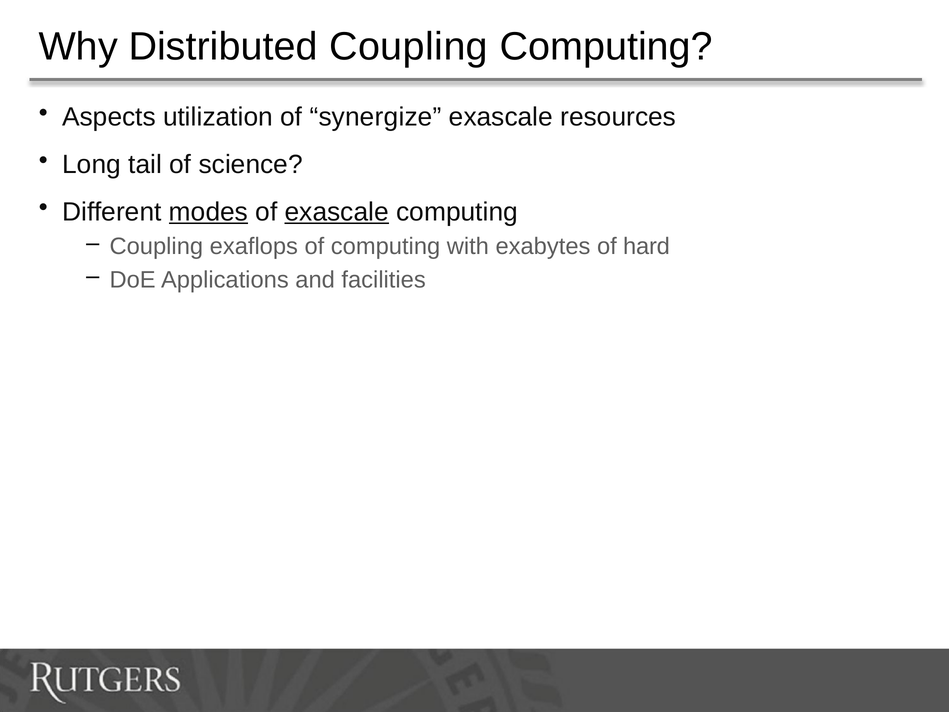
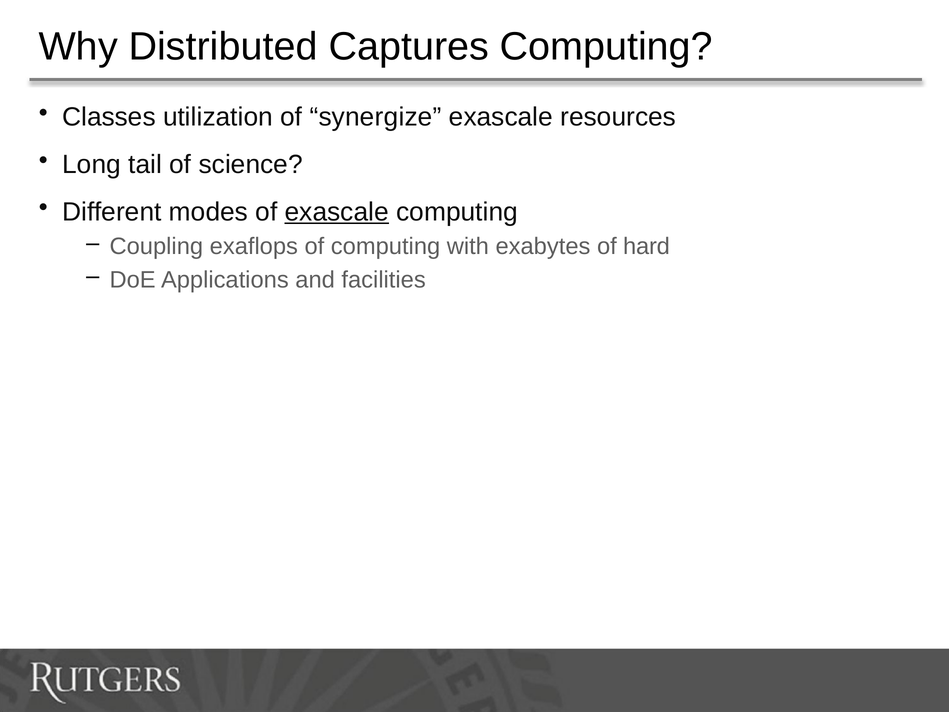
Distributed Coupling: Coupling -> Captures (409, 46)
Aspects: Aspects -> Classes (109, 117)
modes underline: present -> none (208, 212)
